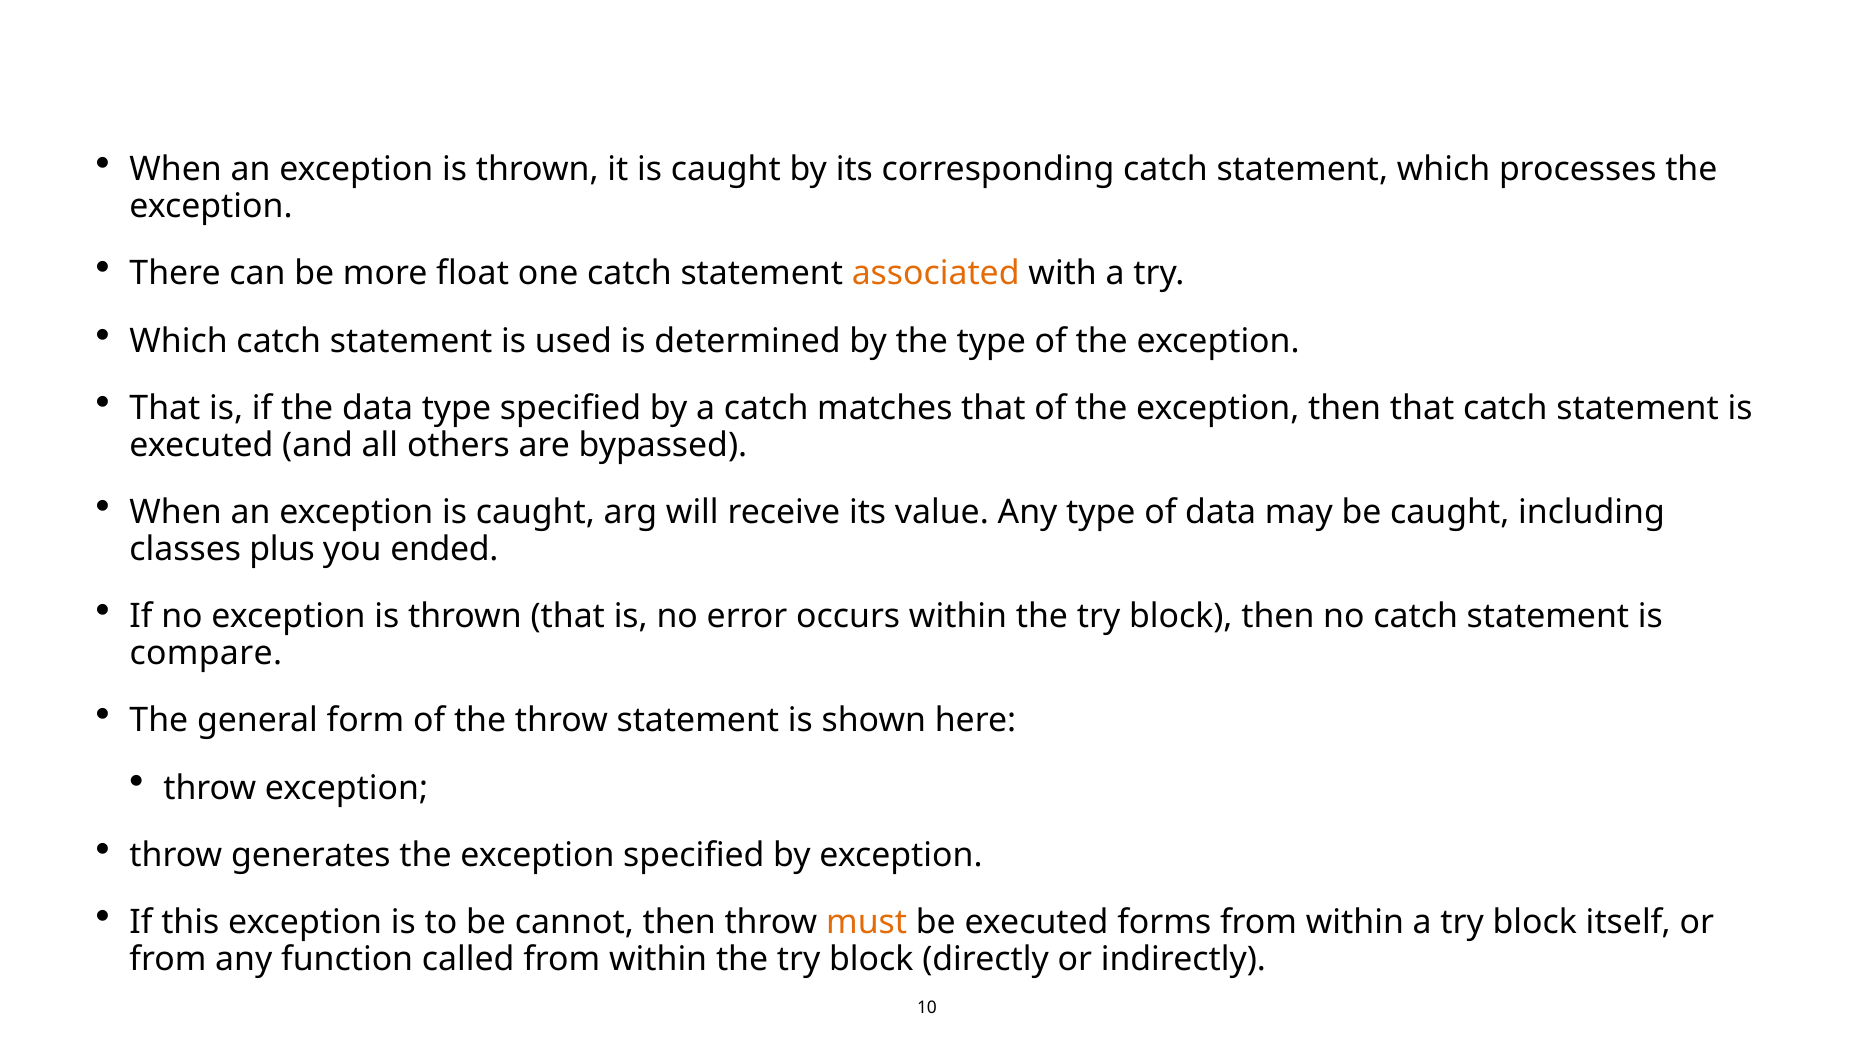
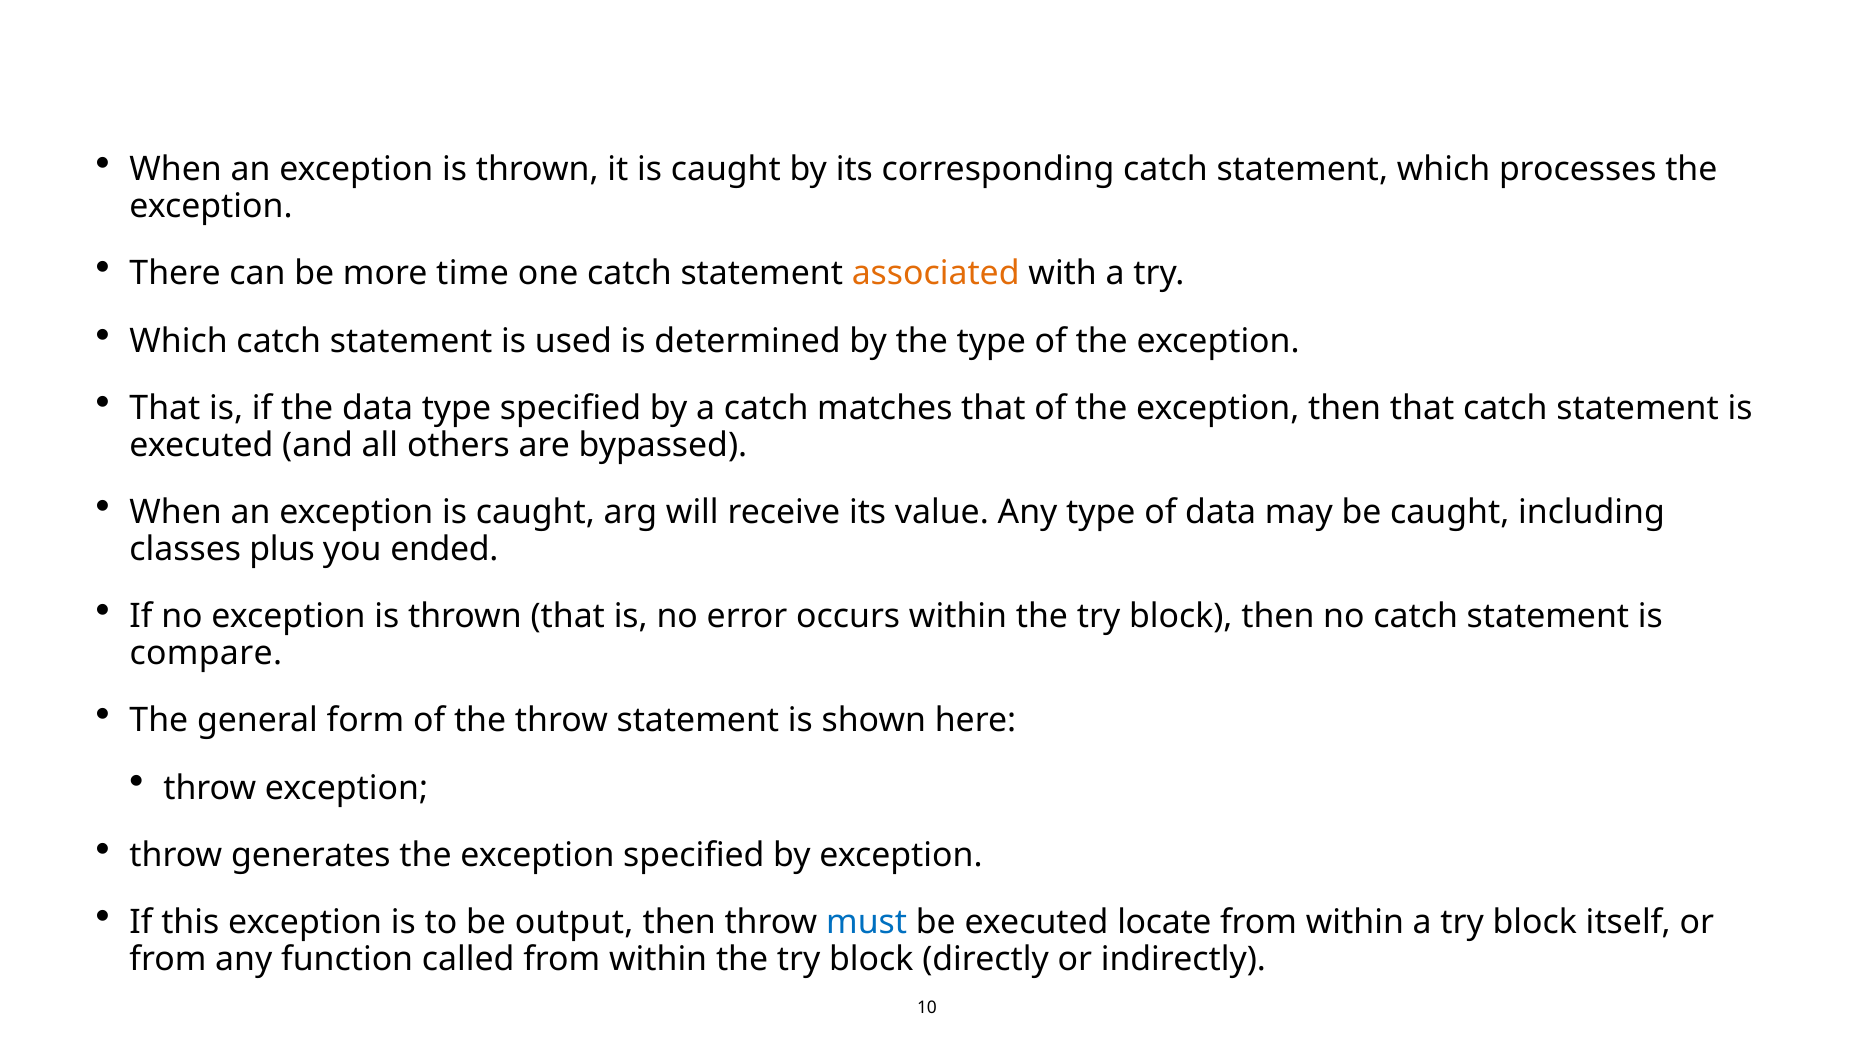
float: float -> time (473, 274)
cannot: cannot -> output (574, 923)
must colour: orange -> blue (867, 923)
forms: forms -> locate (1164, 923)
